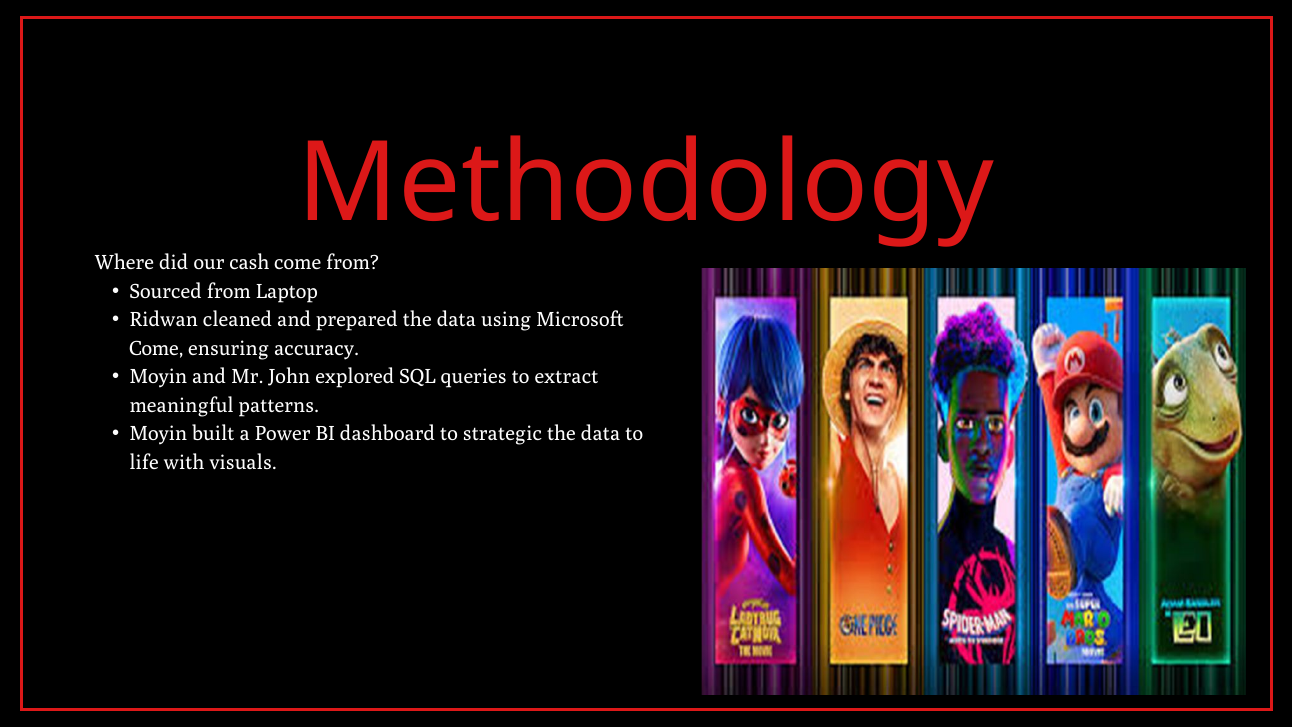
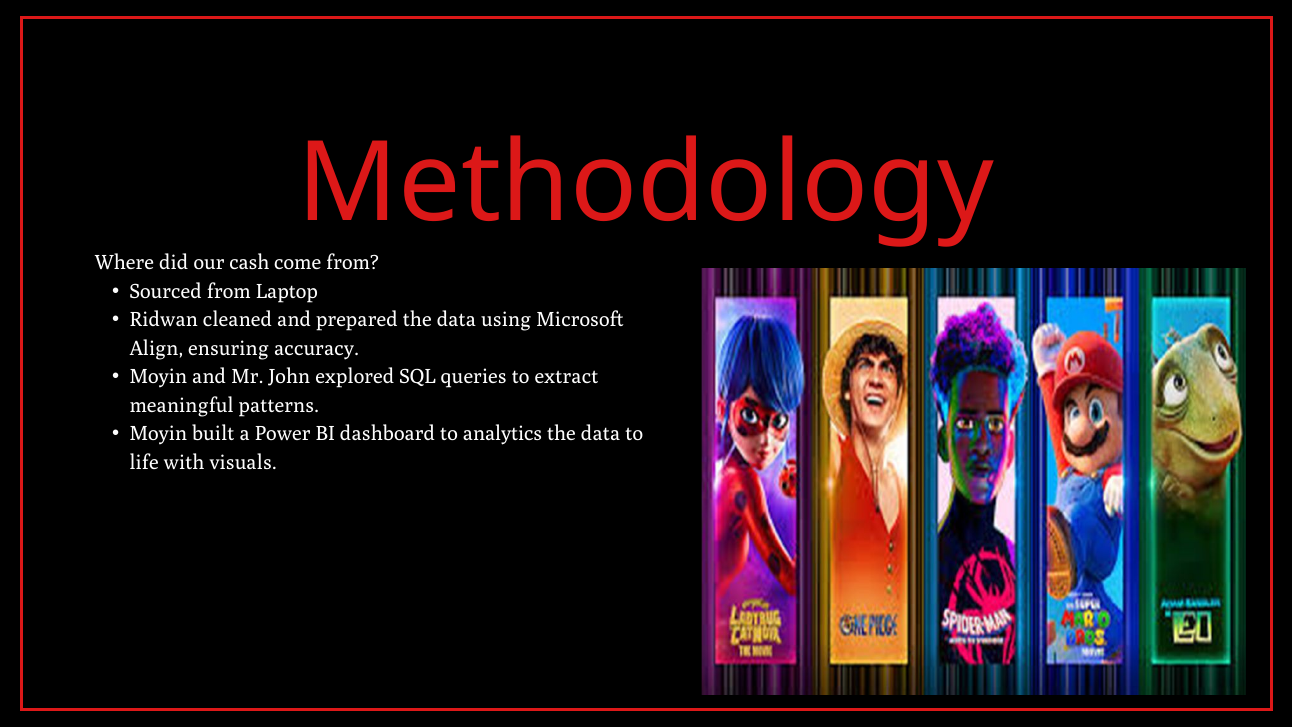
Come: Come -> Align (156, 349)
strategic: strategic -> analytics (503, 434)
